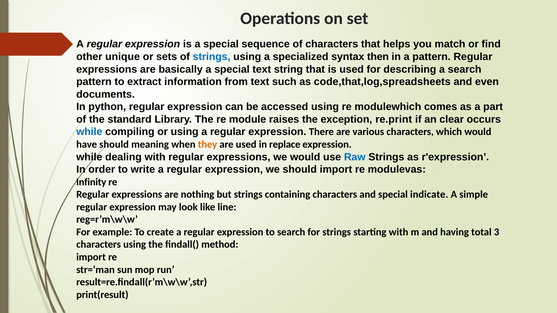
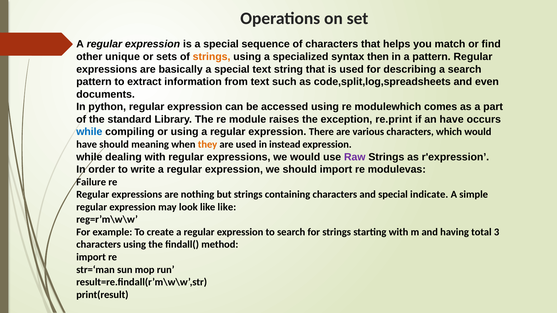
strings colour: blue -> orange (212, 57)
code,that,log,spreadsheets: code,that,log,spreadsheets -> code,split,log,spreadsheets (382, 82)
an clear: clear -> have (452, 119)
replace: replace -> instead (285, 145)
Raw colour: blue -> purple (355, 157)
Infinity: Infinity -> Failure (91, 182)
like line: line -> like (227, 207)
